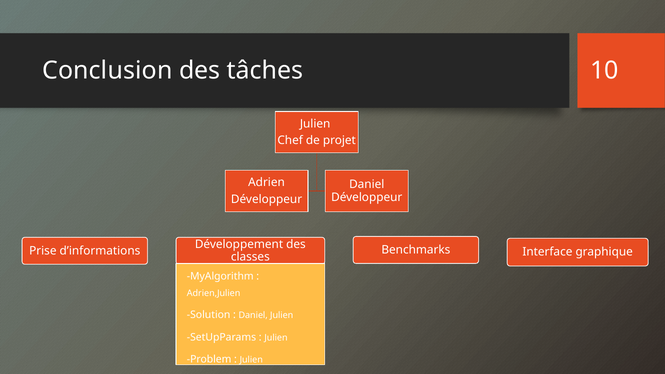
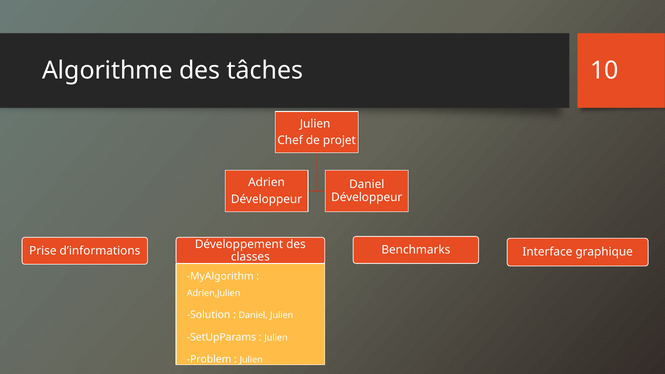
Conclusion: Conclusion -> Algorithme (107, 70)
